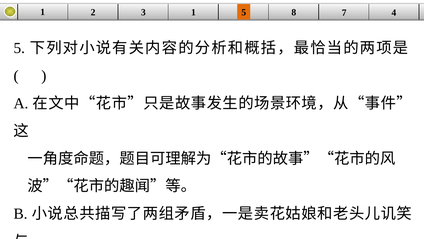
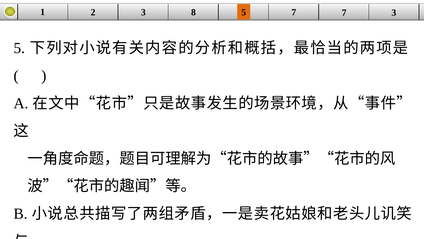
3 1: 1 -> 8 (194, 12)
5 8: 8 -> 7 (294, 13)
7 4: 4 -> 3 (394, 13)
